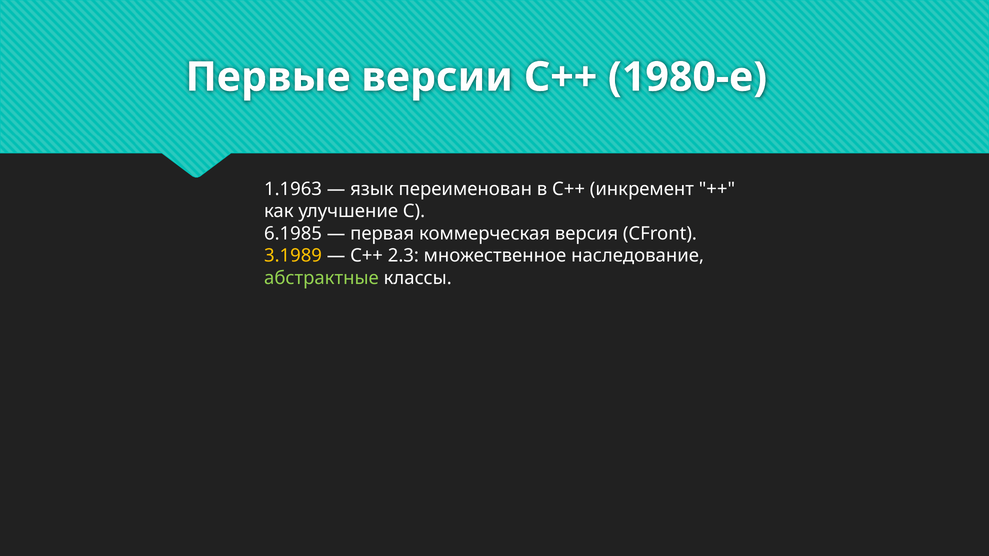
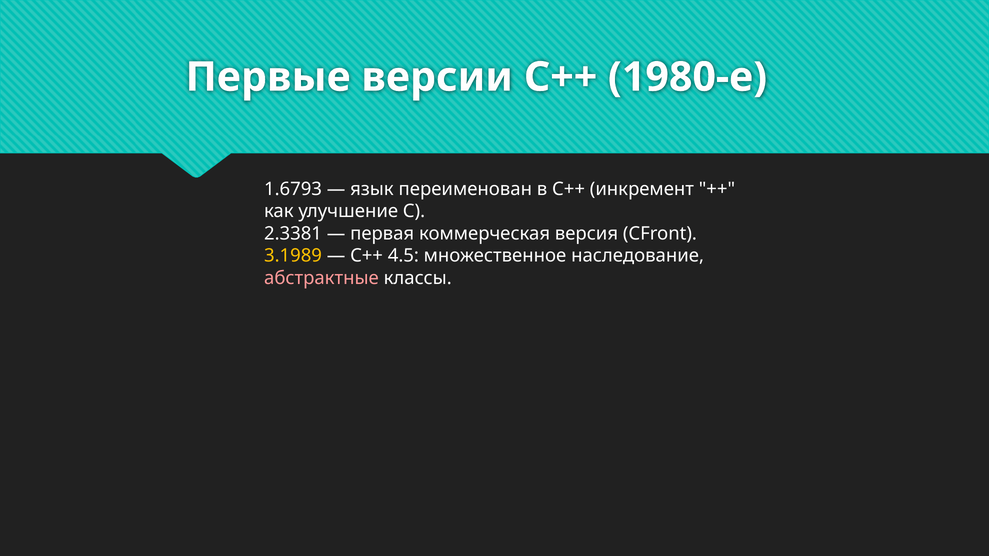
1.1963: 1.1963 -> 1.6793 (293, 189)
6.1985: 6.1985 -> 2.3381 (293, 234)
2.3: 2.3 -> 4.5 (403, 256)
абстрактные colour: light green -> pink (321, 278)
